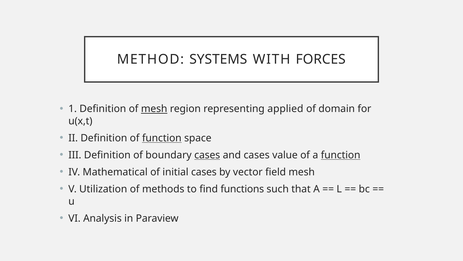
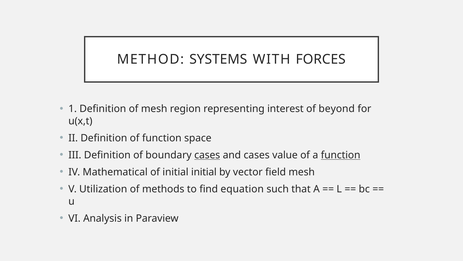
mesh underline: present -> none (154, 109)
applied: applied -> interest (285, 109)
domain: domain -> beyond (337, 109)
function underline: present -> none (162, 138)
initial cases: cases -> initial (204, 172)
functions: functions -> equation (242, 189)
